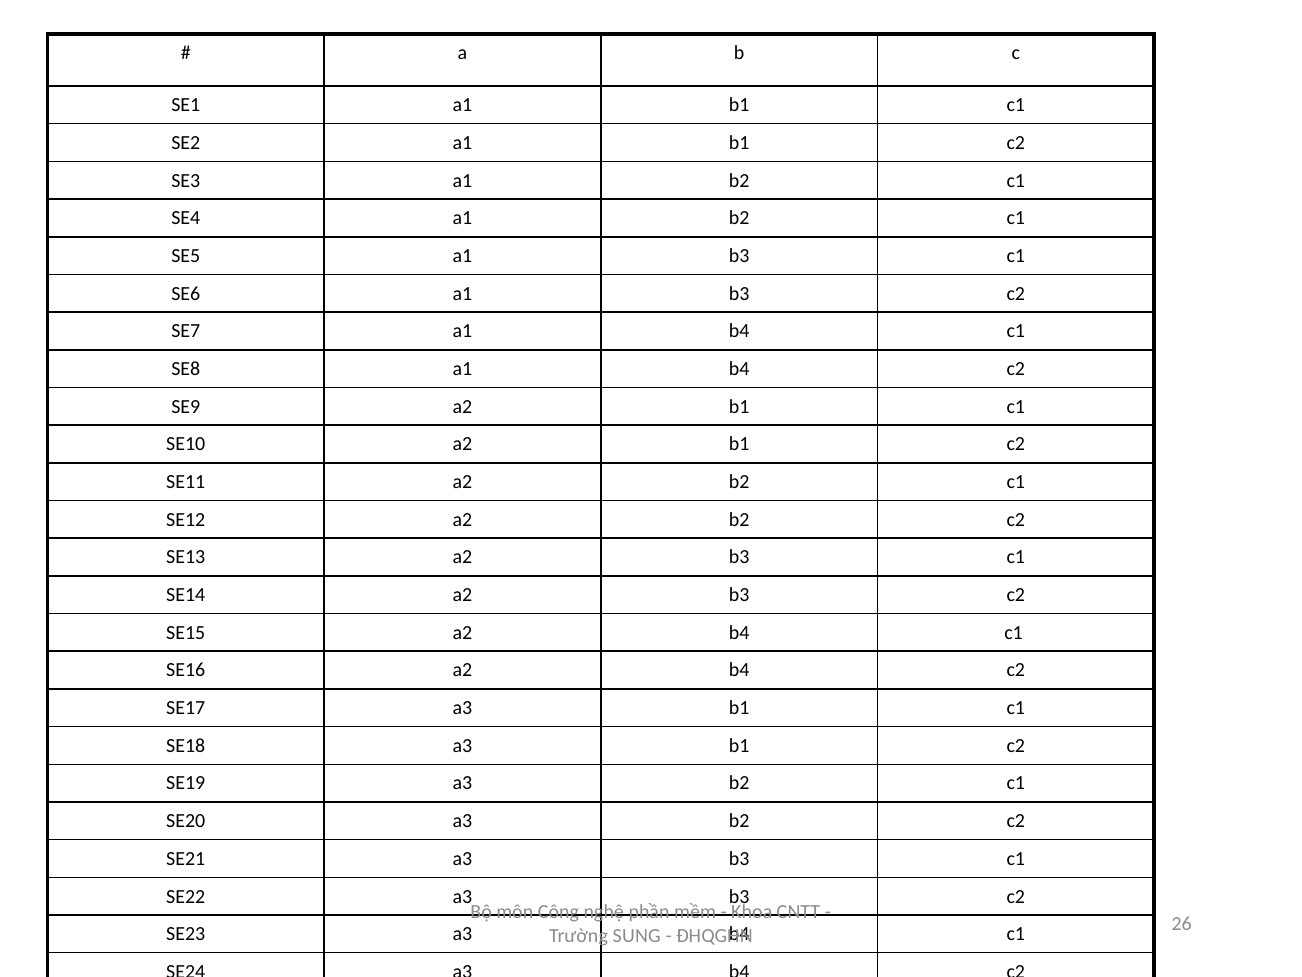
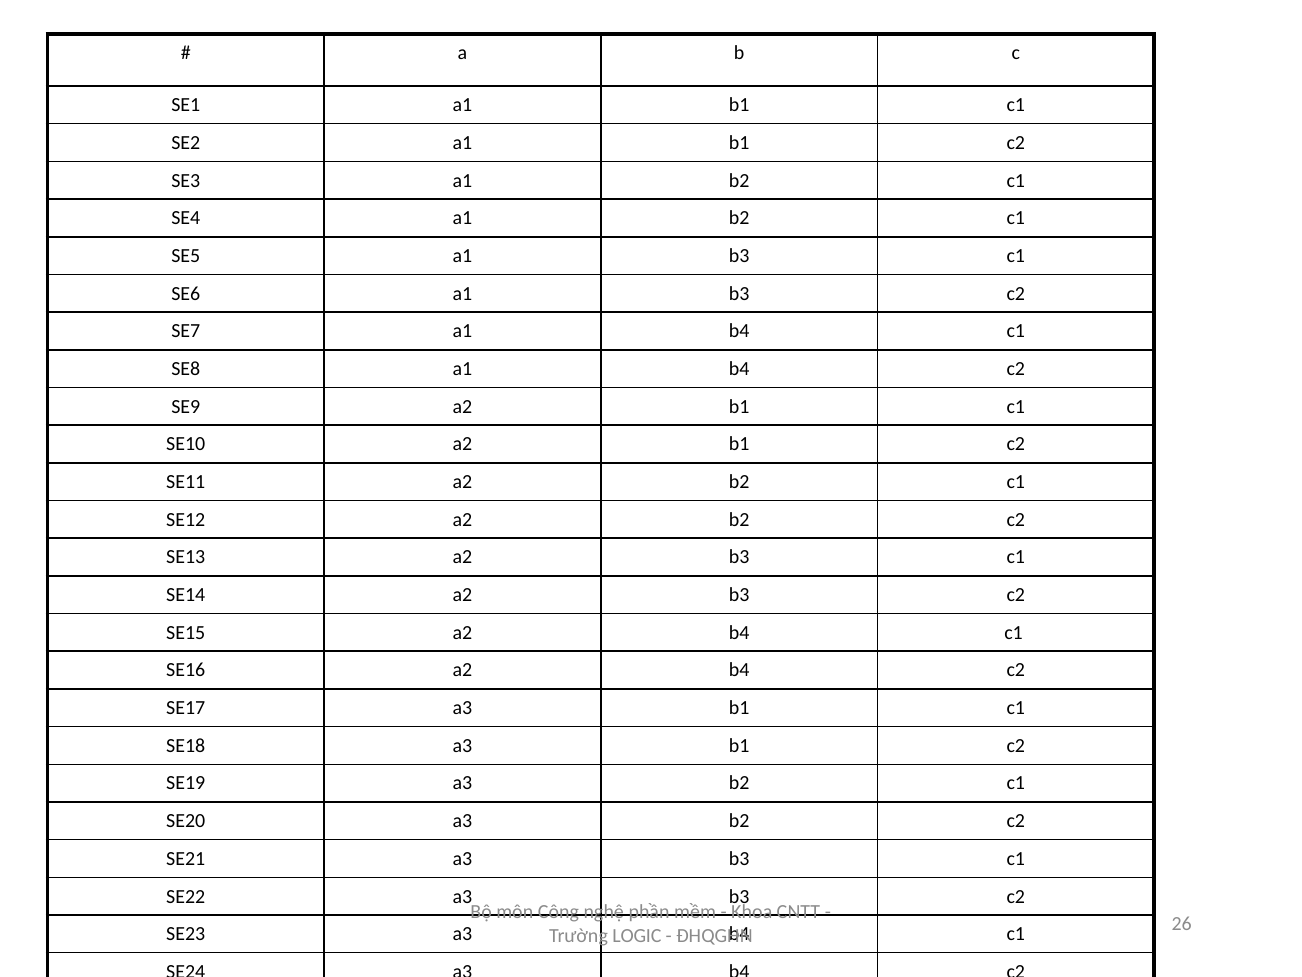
SUNG: SUNG -> LOGIC (637, 936)
